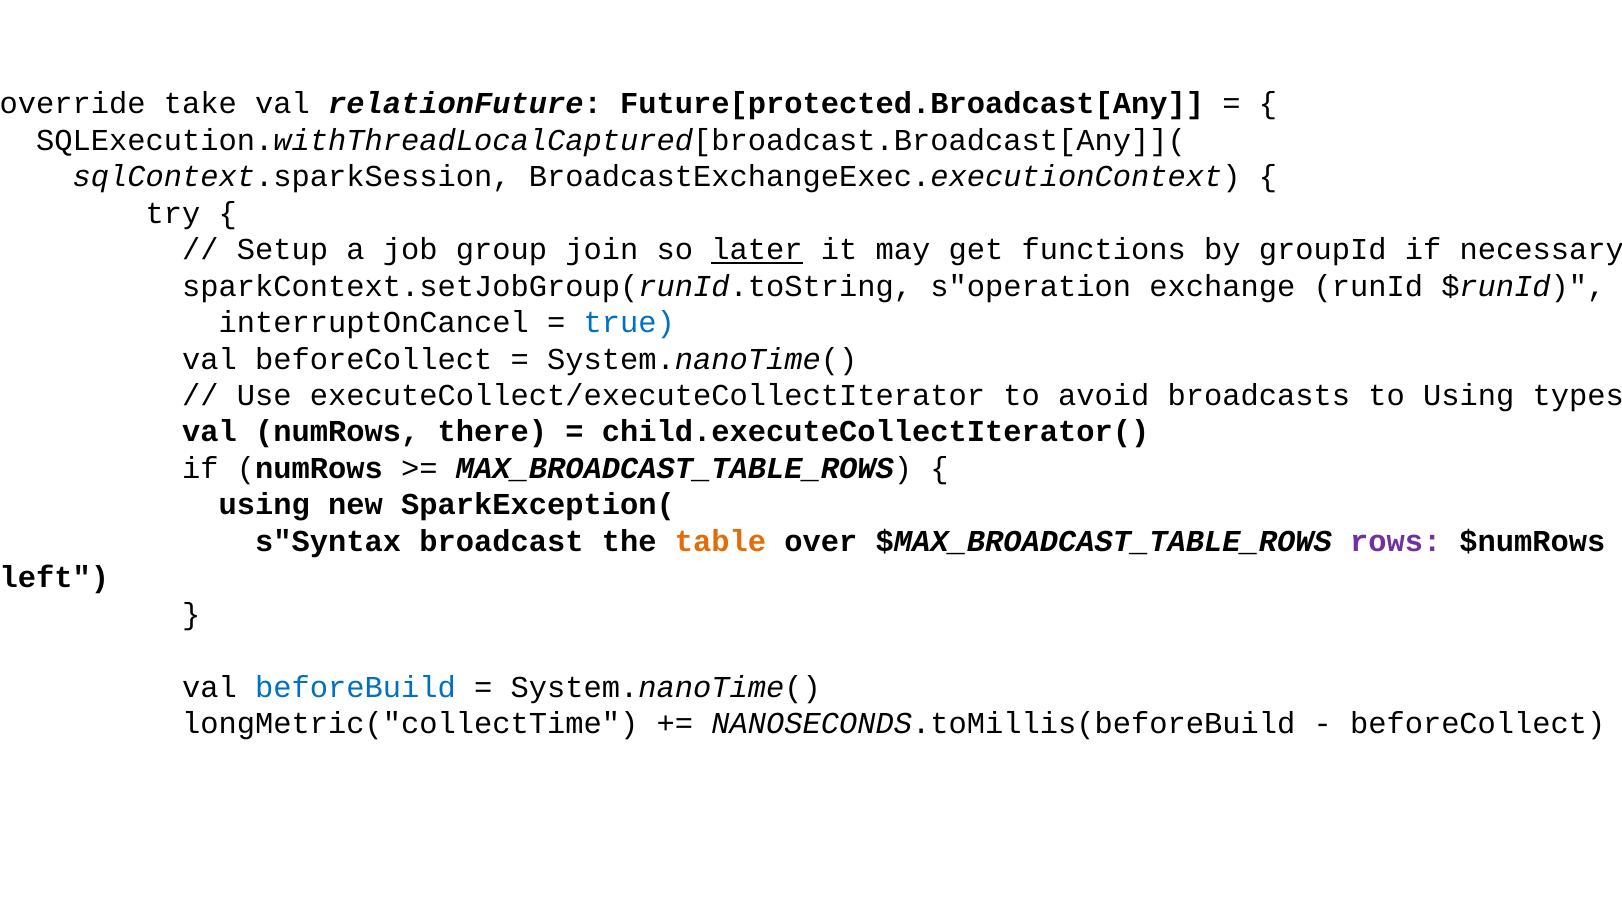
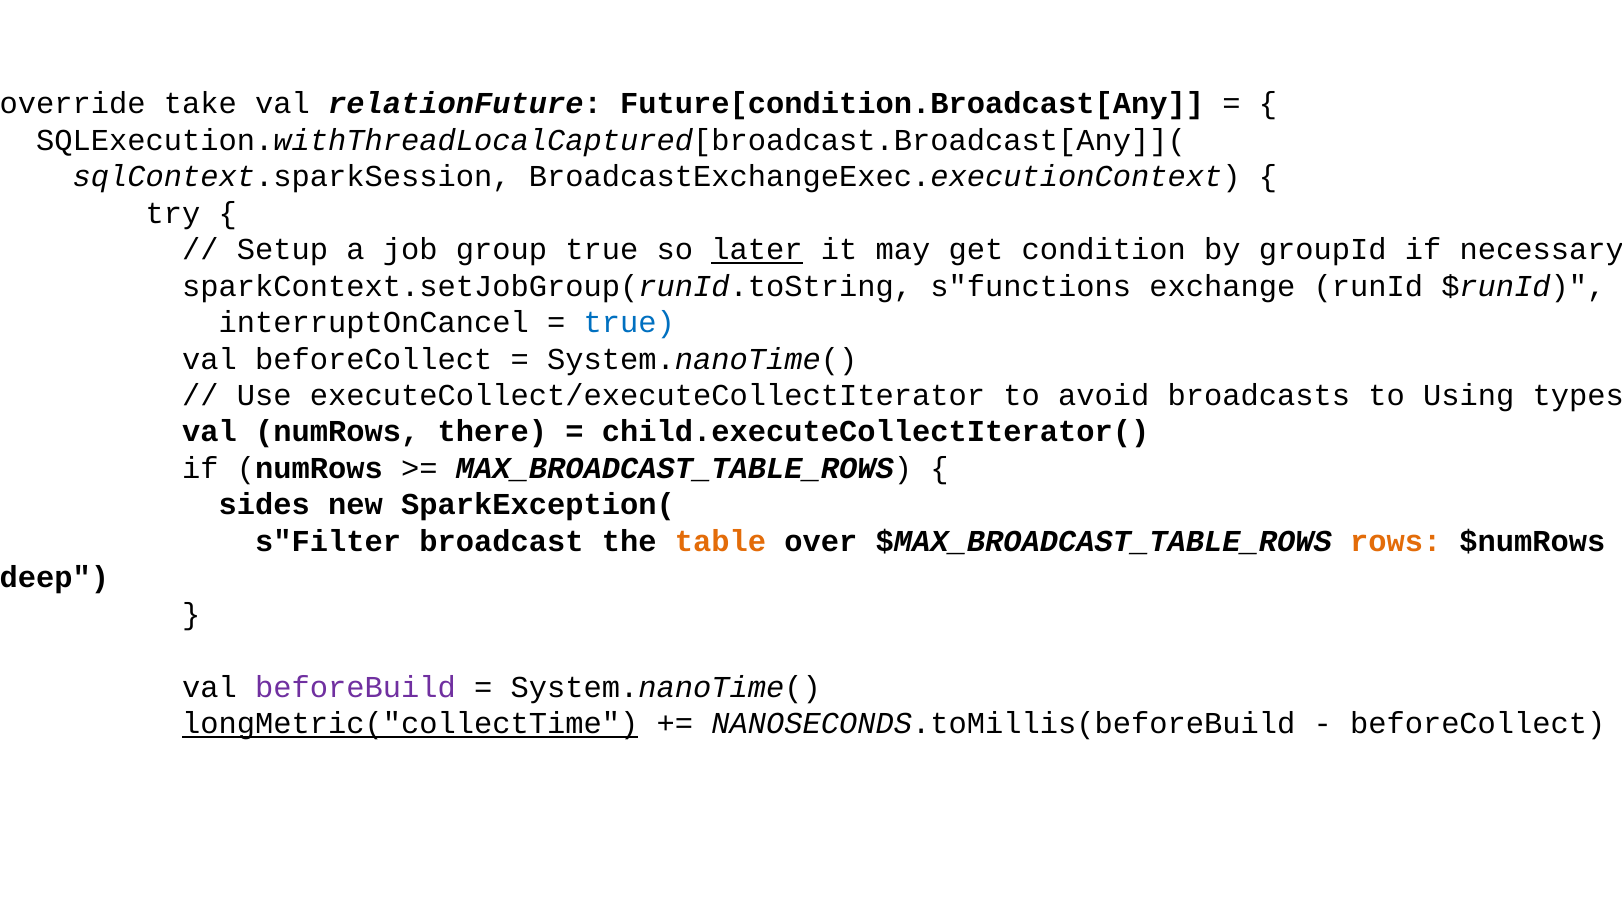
Future[protected.Broadcast[Any: Future[protected.Broadcast[Any -> Future[condition.Broadcast[Any (912, 104)
group join: join -> true (602, 250)
functions: functions -> condition (1104, 250)
s"operation: s"operation -> s"functions (1031, 286)
using: using -> sides (264, 505)
s"Syntax: s"Syntax -> s"Filter (328, 542)
rows colour: purple -> orange (1396, 542)
left: left -> deep (54, 578)
beforeBuild colour: blue -> purple (356, 688)
longMetric("collectTime underline: none -> present (410, 724)
